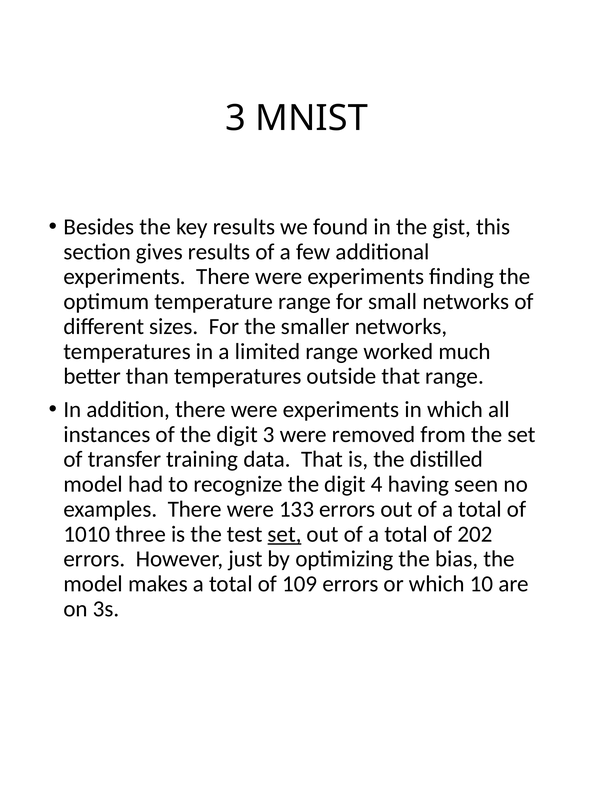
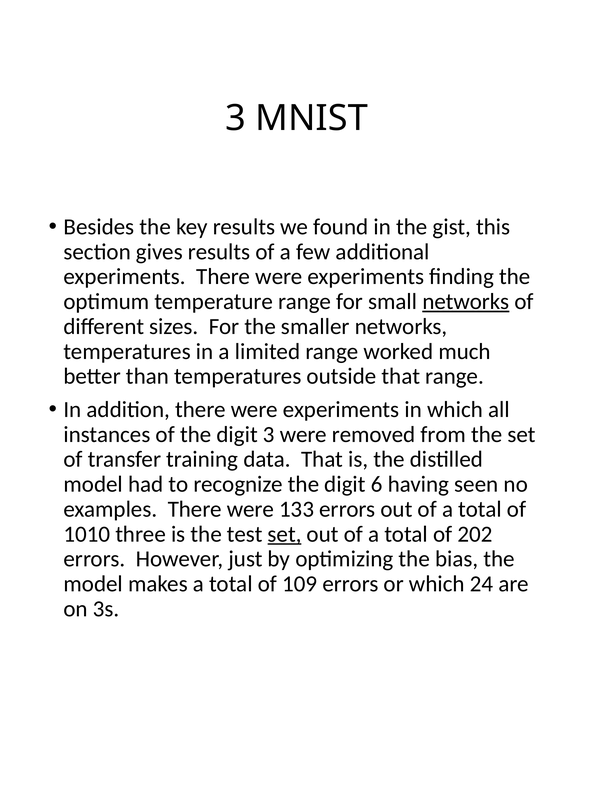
networks underline: none -> present (466, 301)
4: 4 -> 6 (377, 484)
10: 10 -> 24 (482, 584)
